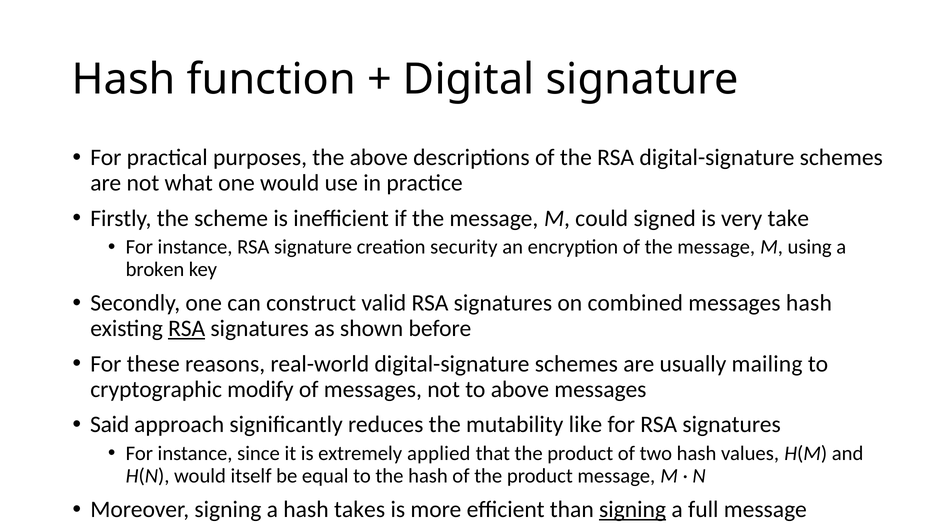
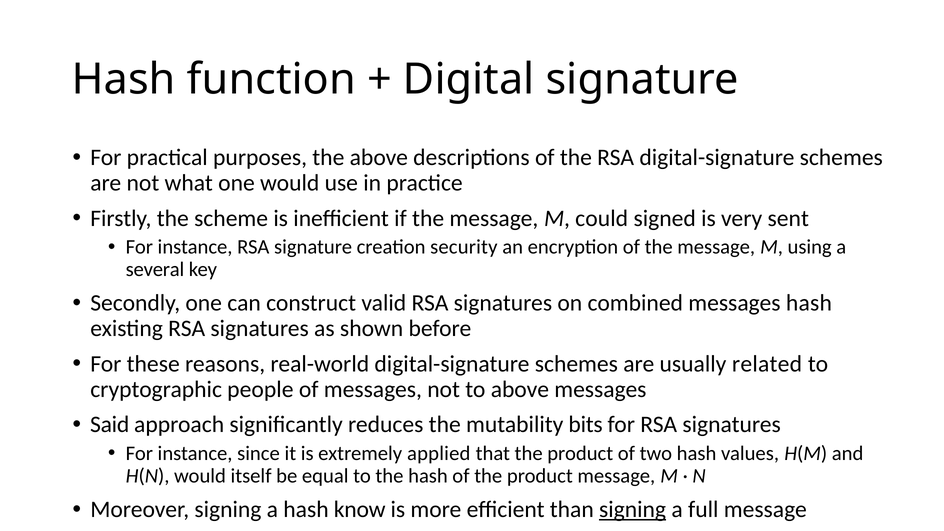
take: take -> sent (788, 218)
broken: broken -> several (155, 269)
RSA underline: present -> none (187, 329)
mailing: mailing -> related (767, 364)
modify: modify -> people (260, 389)
like: like -> bits (586, 425)
takes: takes -> know (360, 510)
